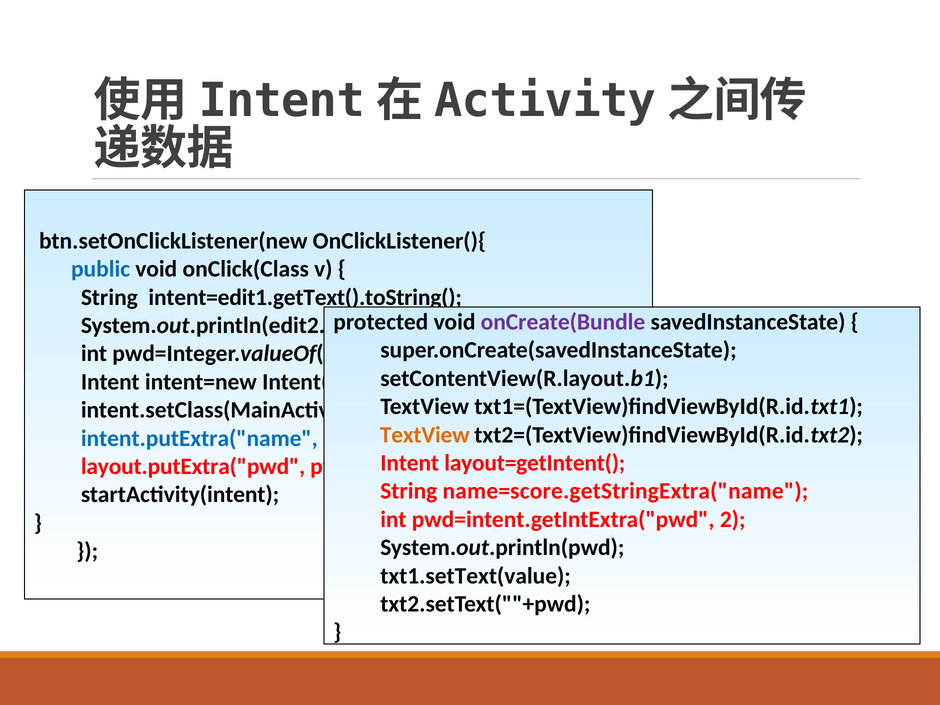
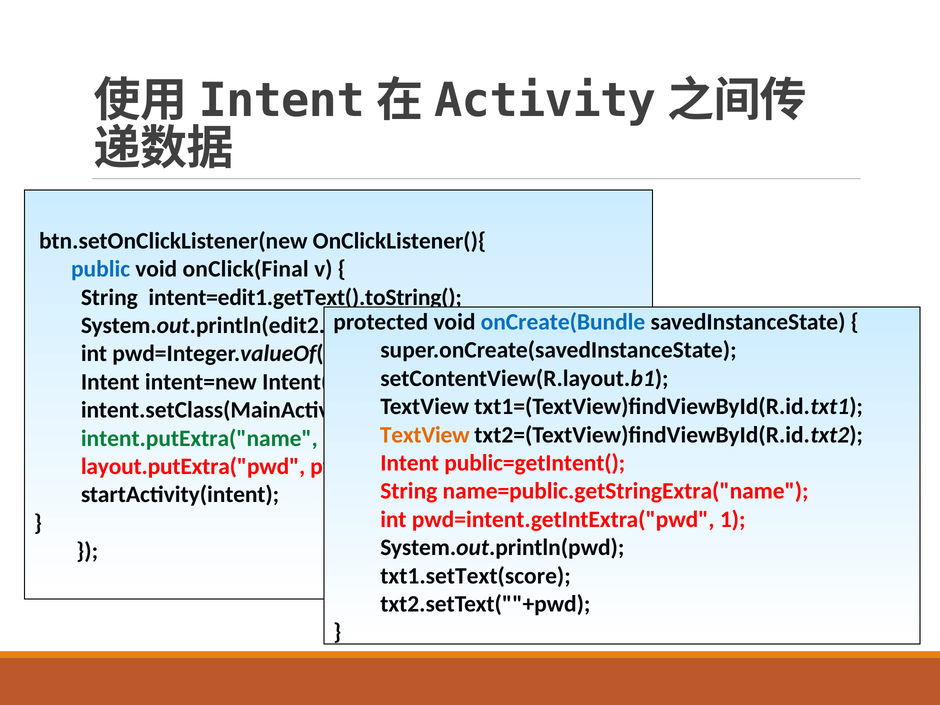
onClick(Class: onClick(Class -> onClick(Final (246, 269)
onCreate(Bundle colour: purple -> blue (563, 322)
intent.putExtra("name colour: blue -> green (199, 438)
layout=getIntent(: layout=getIntent( -> public=getIntent( (535, 463)
name=score.getStringExtra("name: name=score.getStringExtra("name -> name=public.getStringExtra("name (626, 491)
2: 2 -> 1 (733, 519)
txt1.setText(value: txt1.setText(value -> txt1.setText(score (476, 576)
